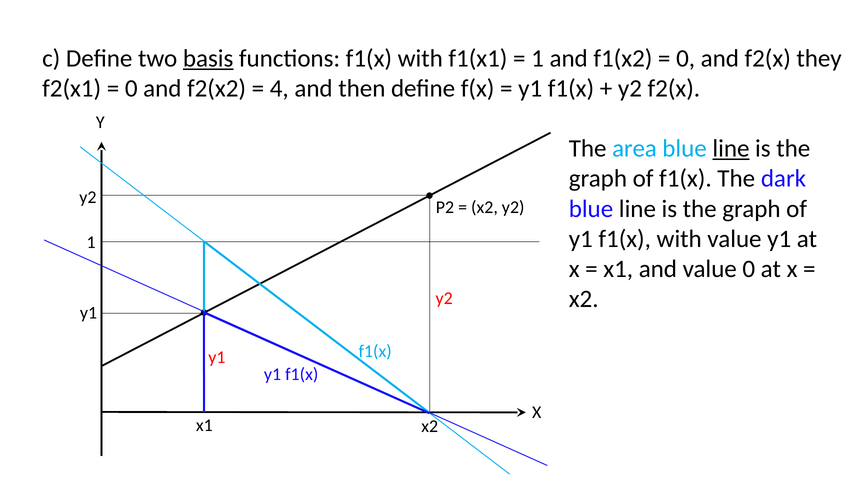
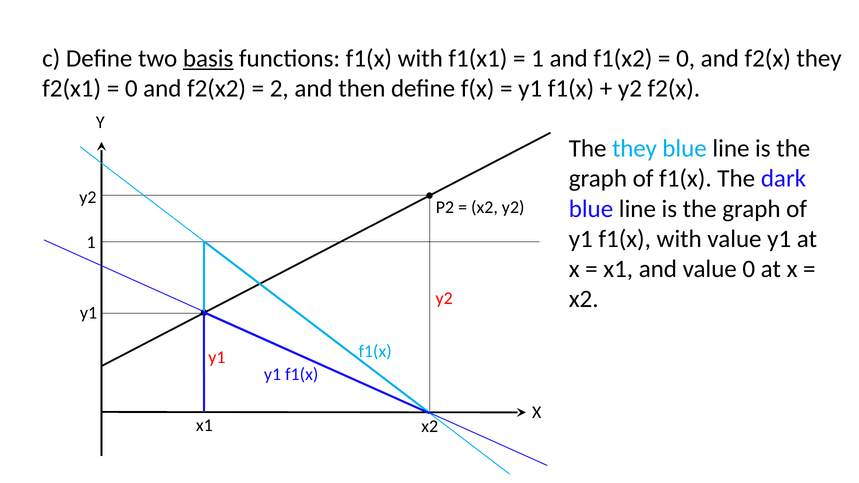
4: 4 -> 2 (279, 89)
The area: area -> they (635, 149)
line underline: present -> none (731, 149)
